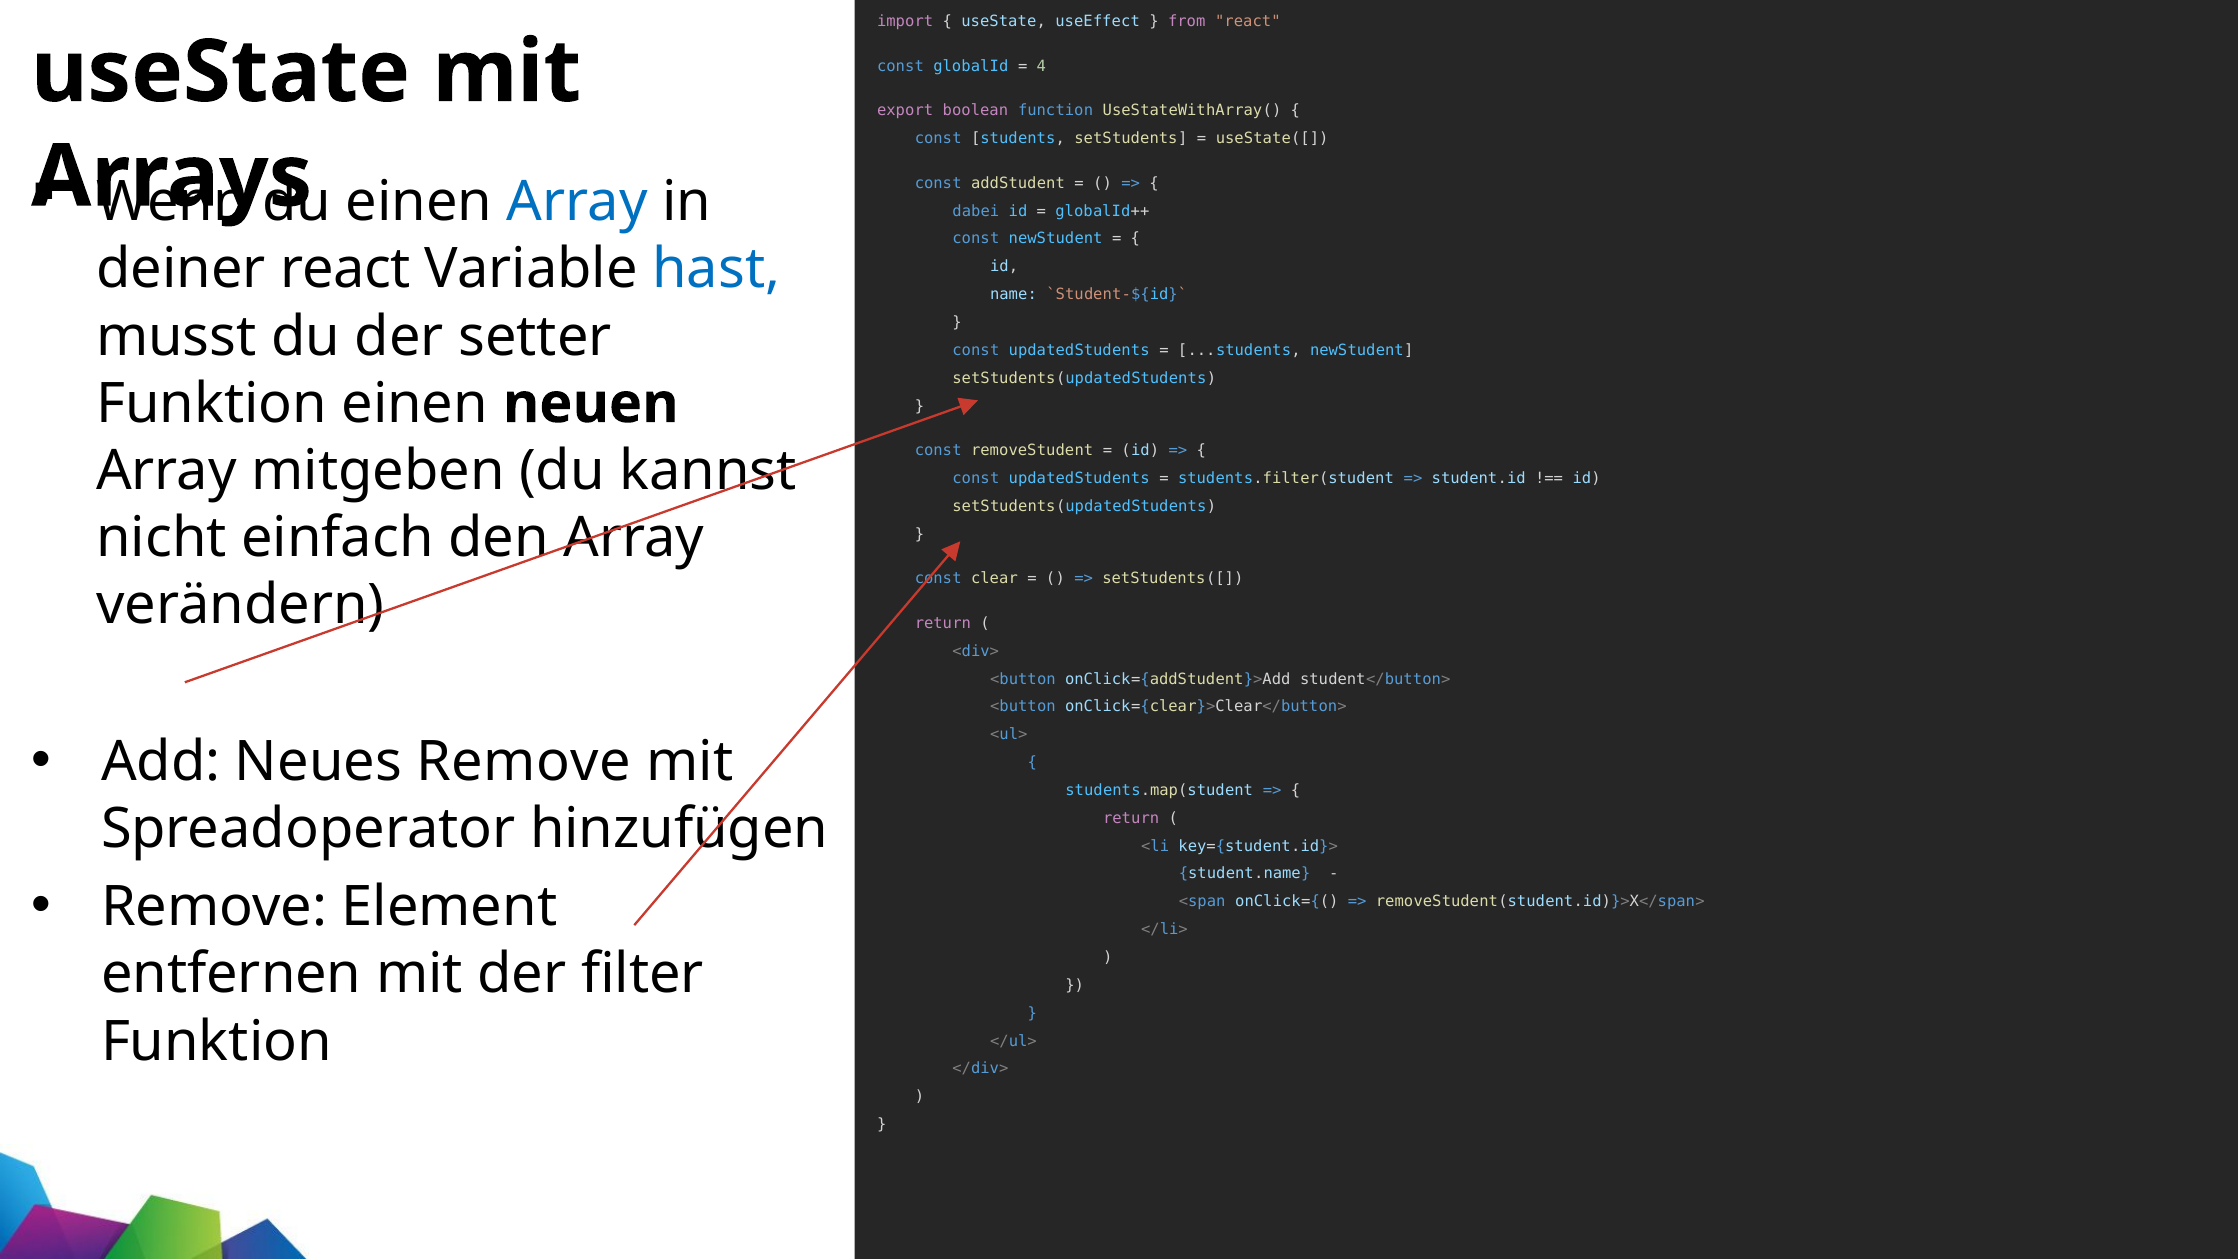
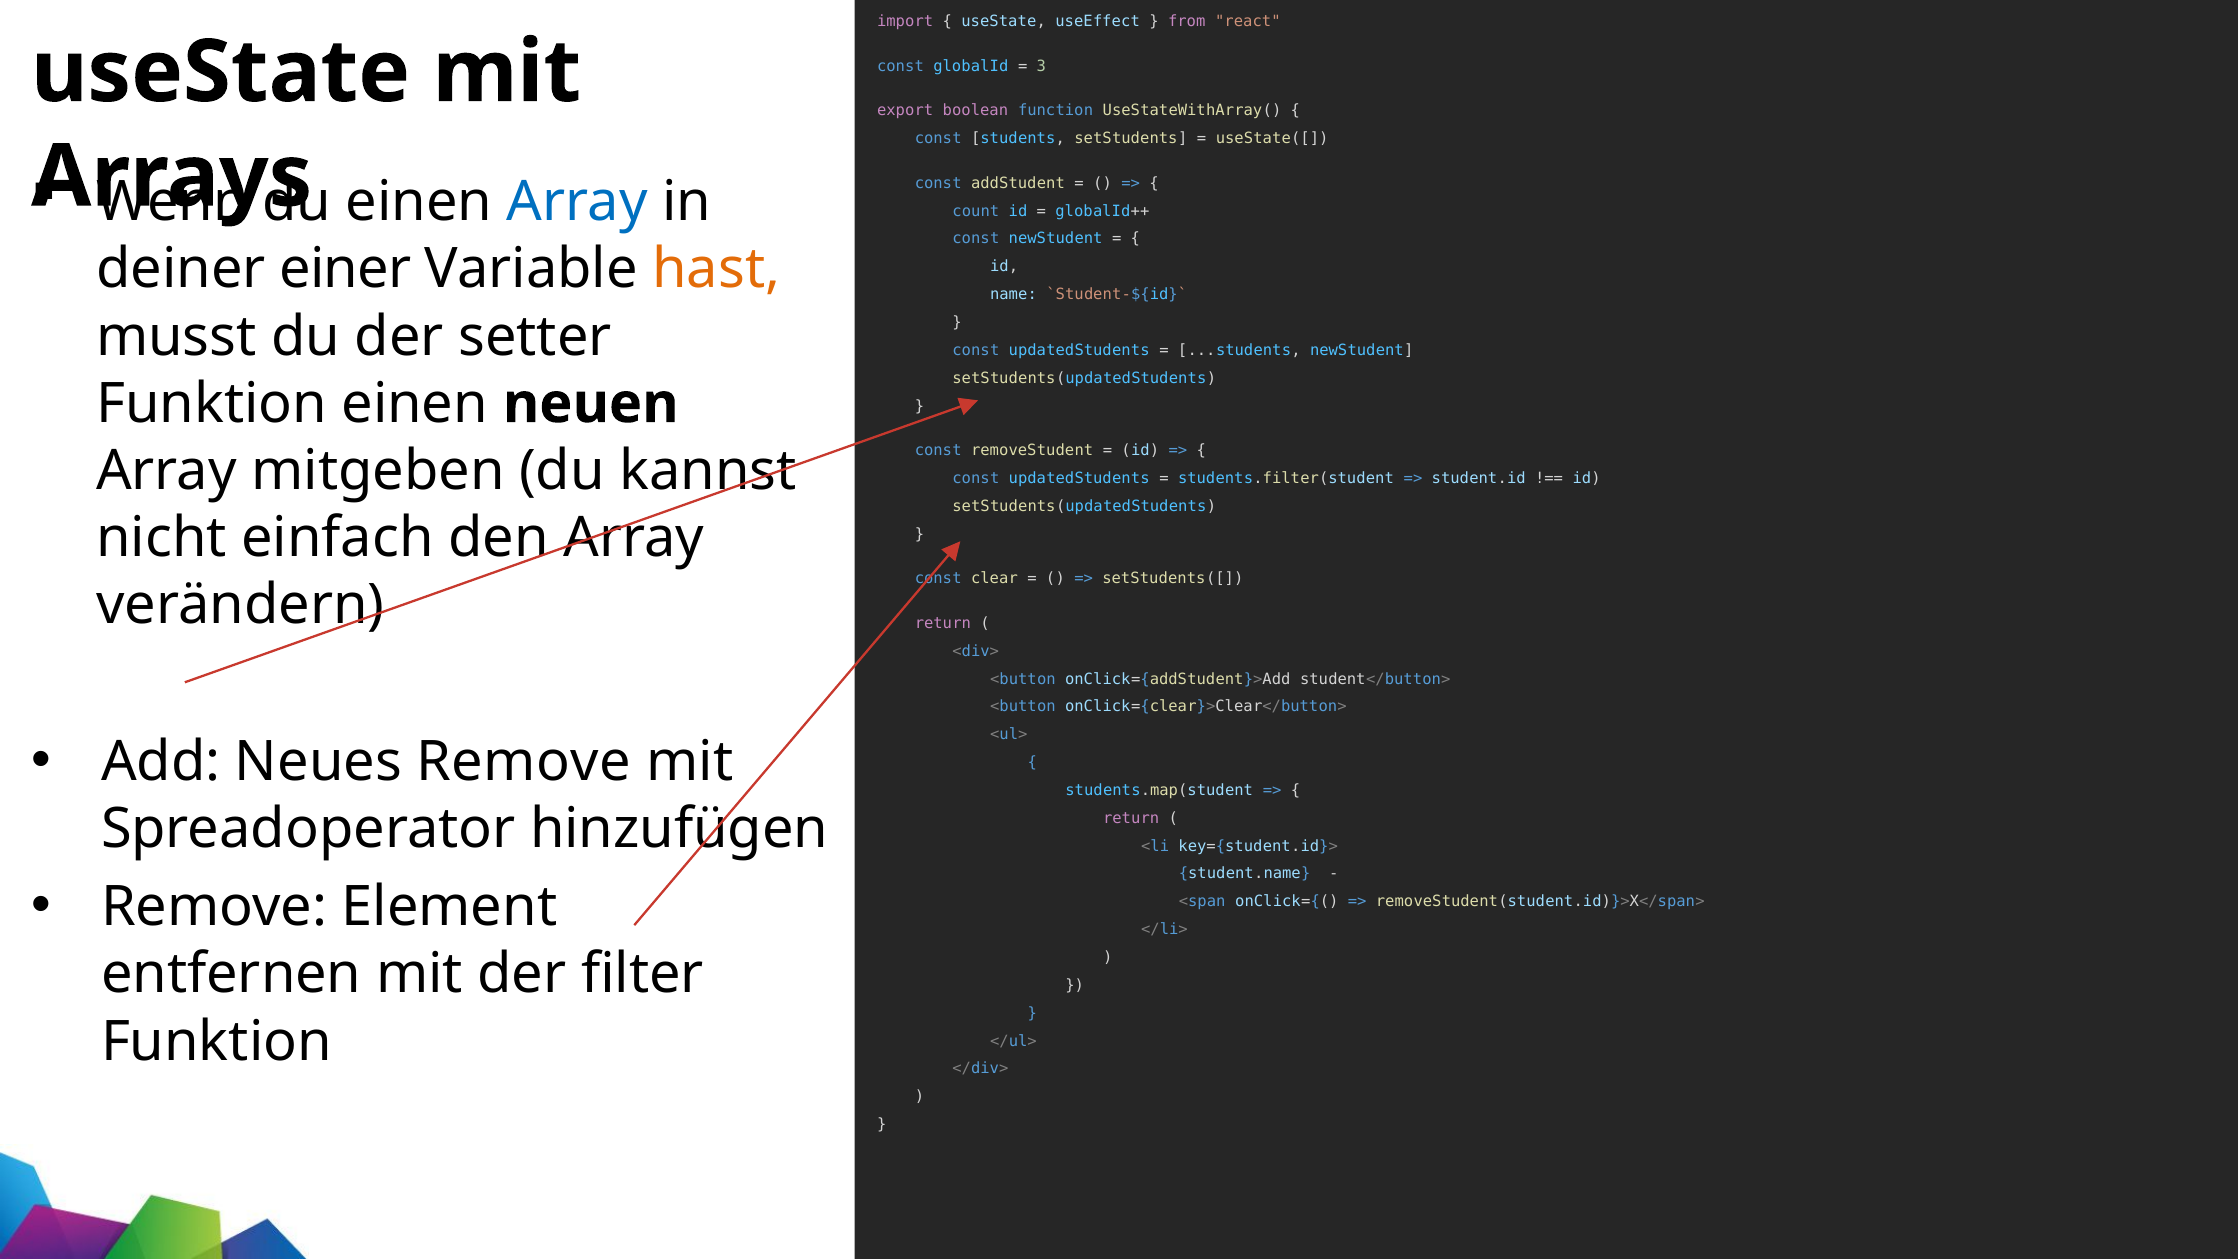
4: 4 -> 3 (1041, 66)
dabei: dabei -> count (976, 211)
deiner react: react -> einer (346, 269)
hast colour: blue -> orange (716, 269)
